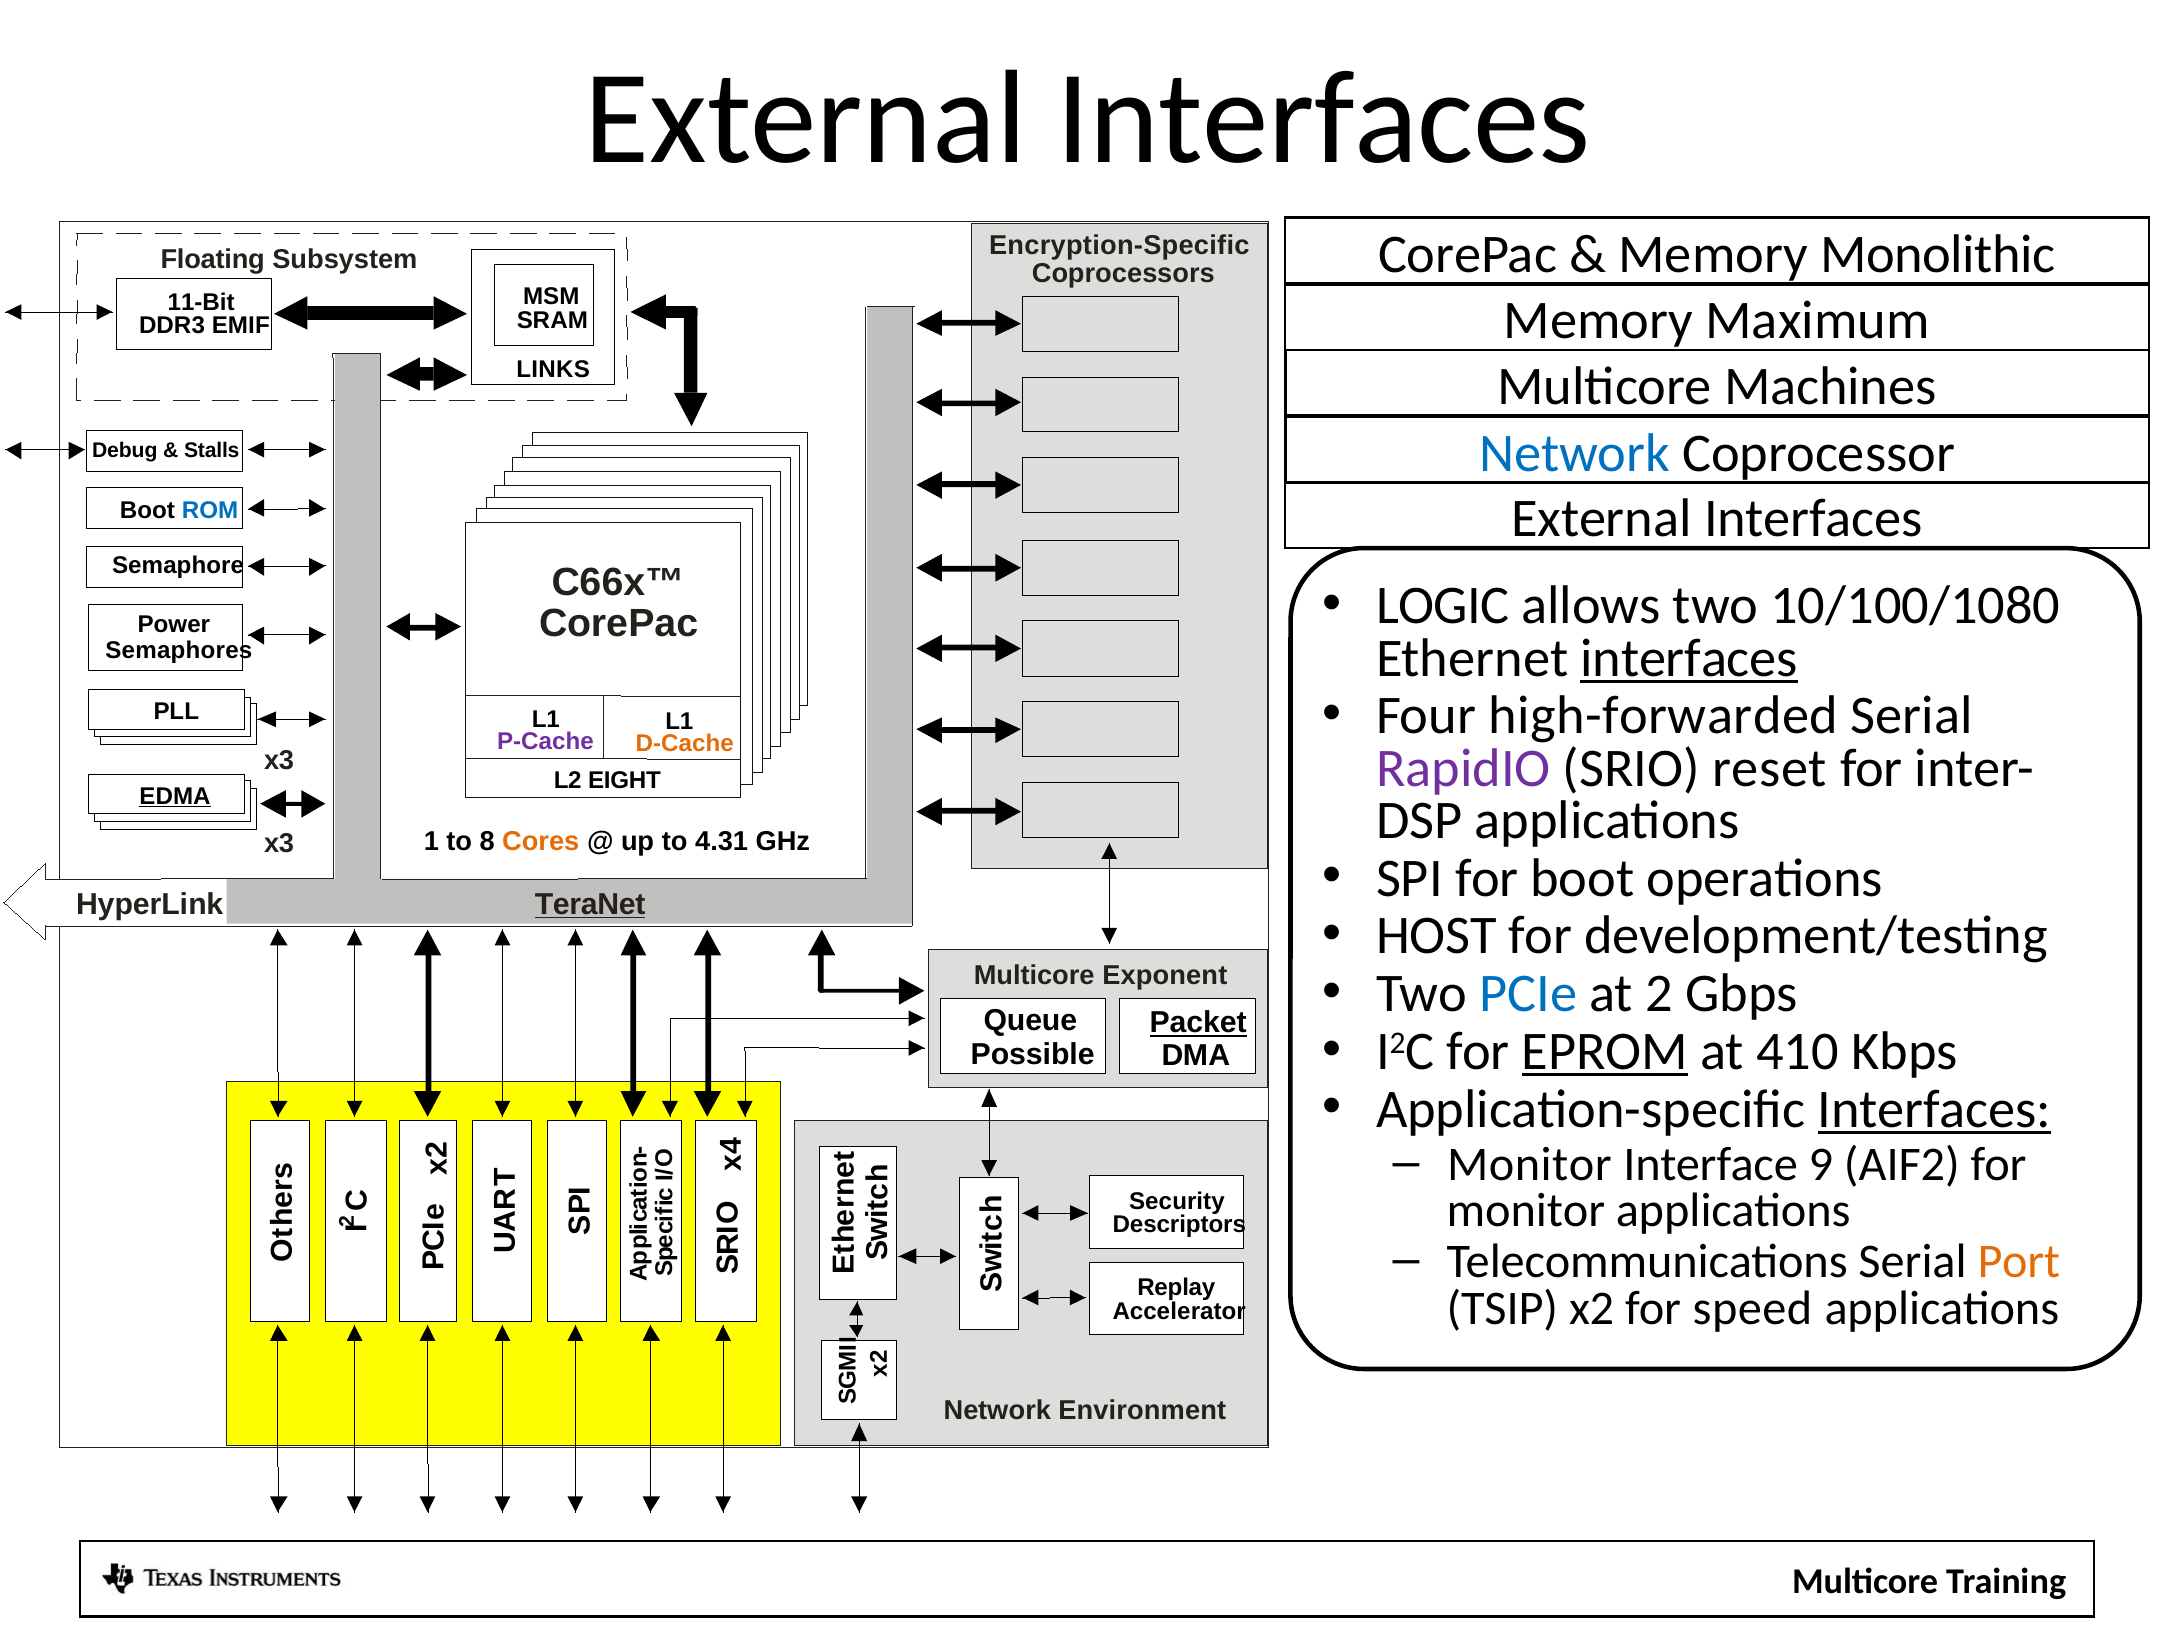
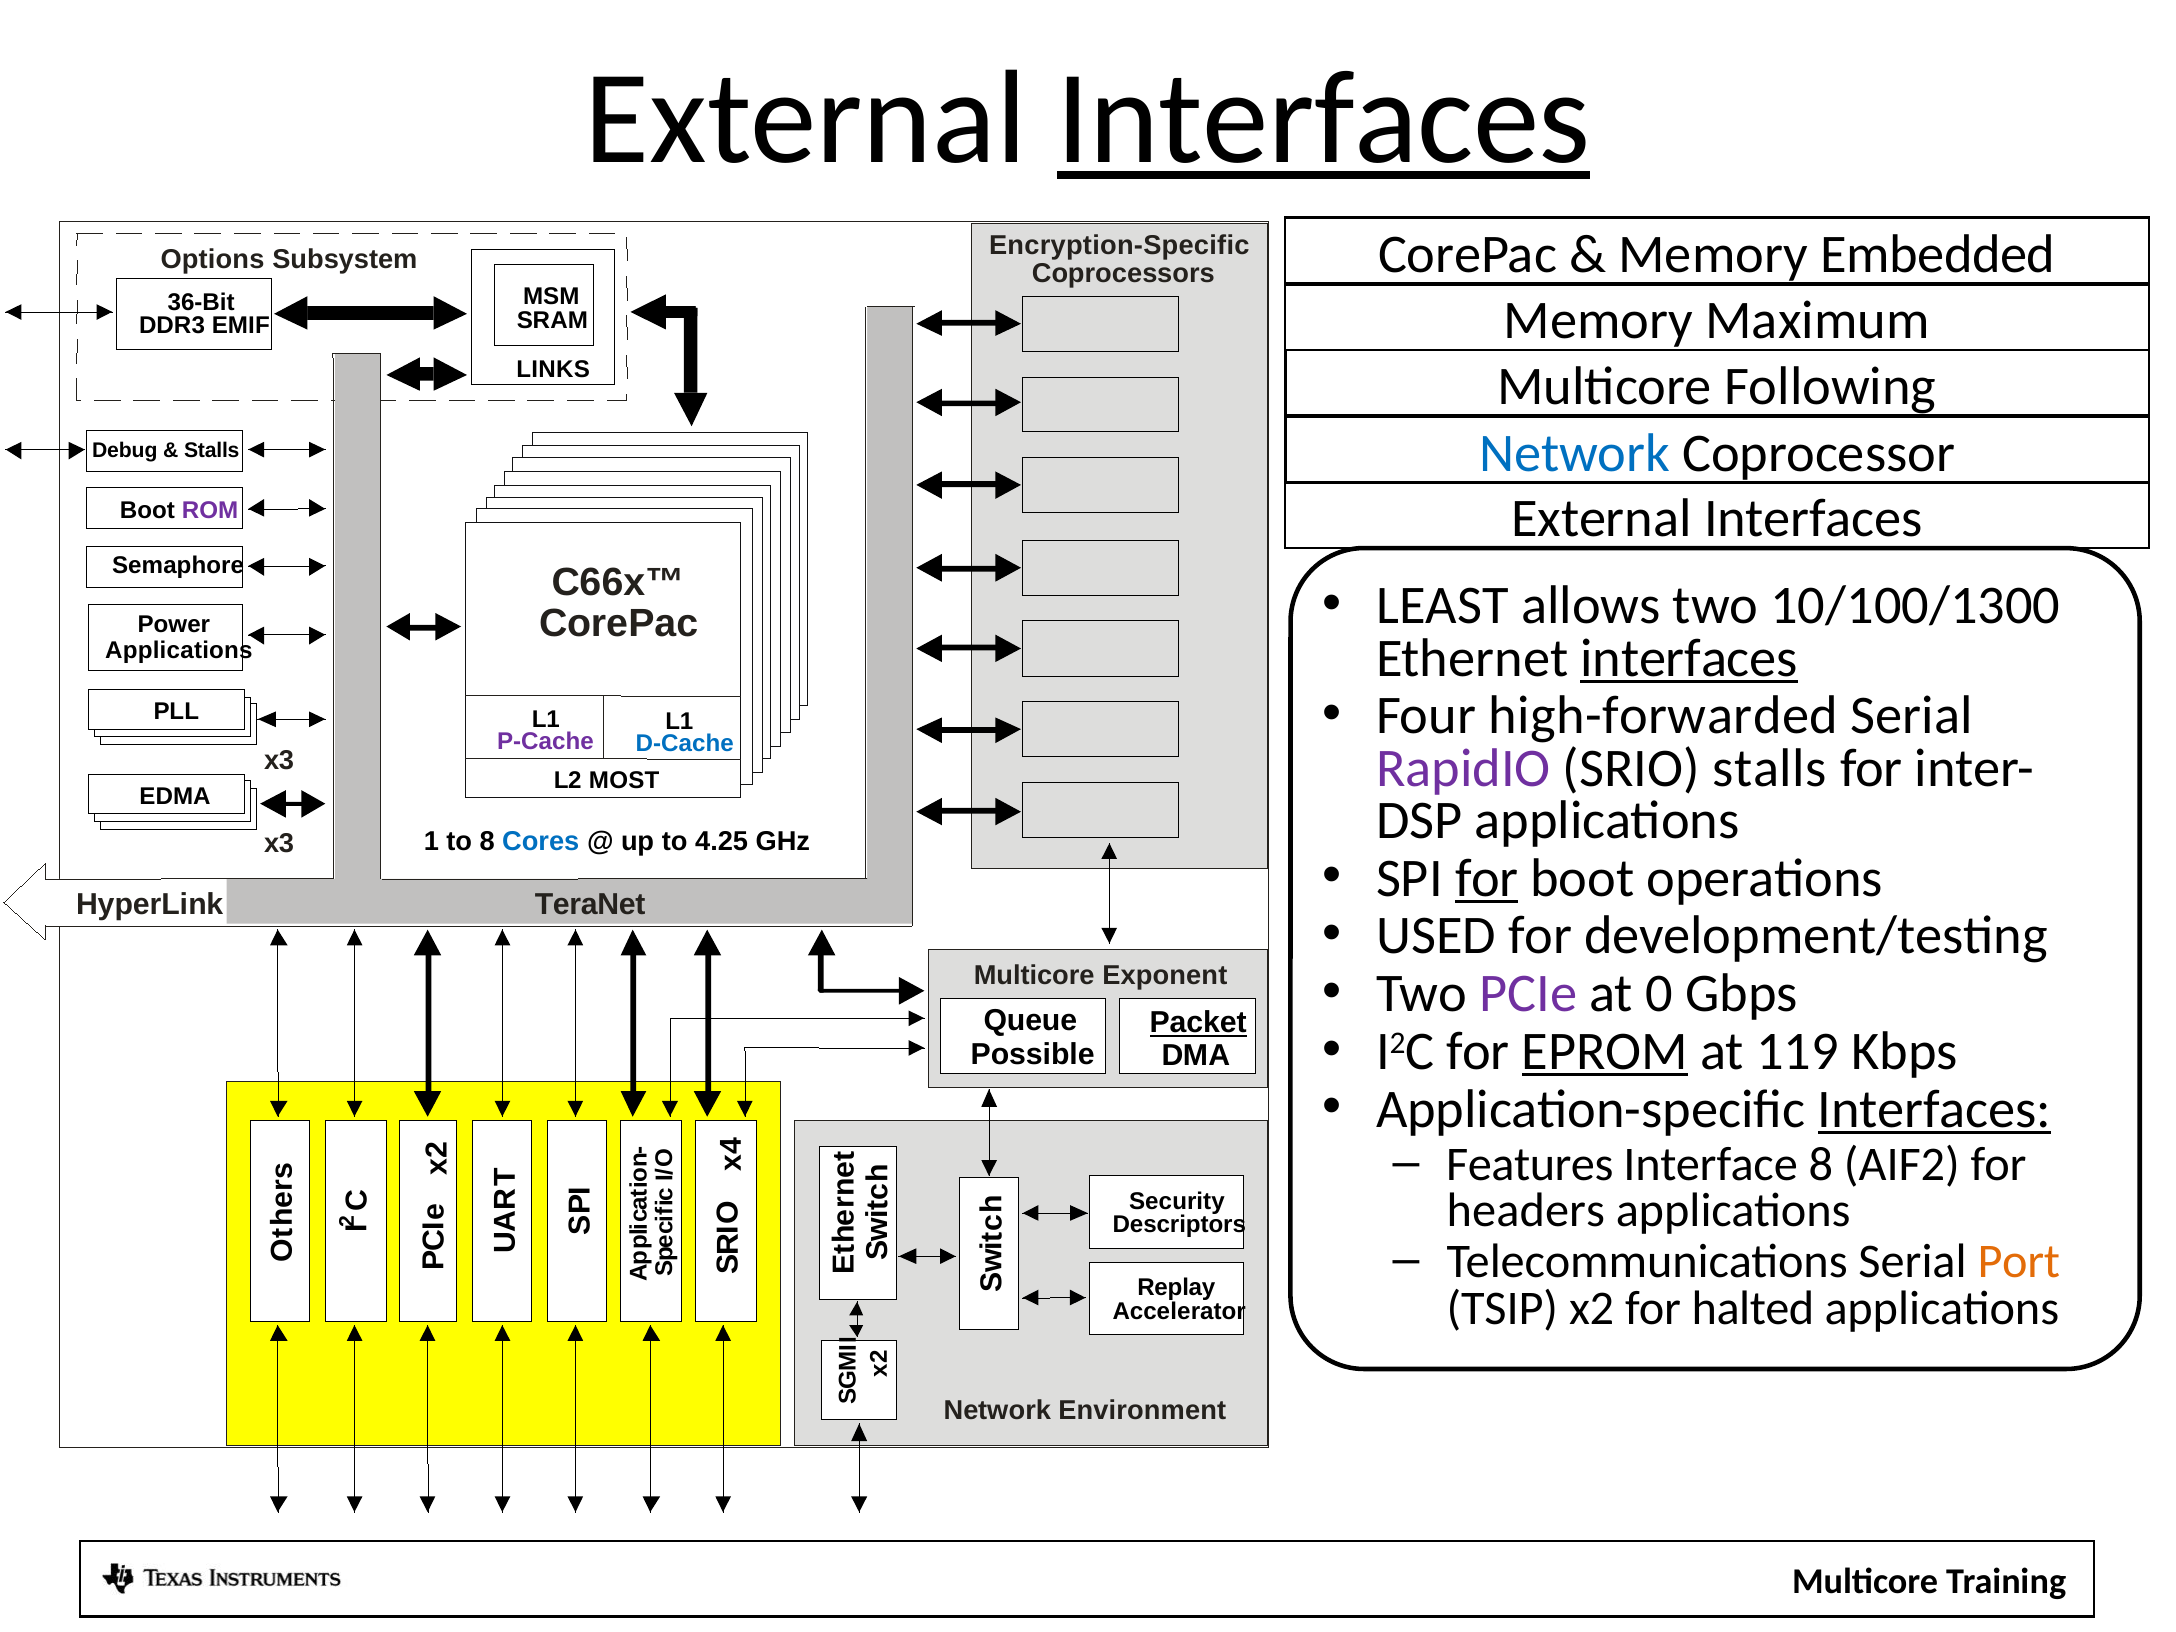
Interfaces underline: none -> present (1324, 118)
Monolithic: Monolithic -> Embedded (1938, 254)
Floating: Floating -> Options (212, 259)
11-Bit: 11-Bit -> 36-Bit (201, 302)
Machines: Machines -> Following (1830, 386)
ROM colour: blue -> purple (210, 511)
LOGIC: LOGIC -> LEAST (1443, 606)
10/100/1080: 10/100/1080 -> 10/100/1300 (1915, 606)
Semaphores: Semaphores -> Applications (179, 650)
D-Cache colour: orange -> blue (685, 743)
SRIO reset: reset -> stalls (1770, 768)
EIGHT: EIGHT -> MOST (624, 781)
EDMA underline: present -> none (175, 796)
Cores colour: orange -> blue (541, 842)
4.31: 4.31 -> 4.25 (722, 842)
for underline: none -> present (1487, 878)
TeraNet underline: present -> none (590, 904)
HOST: HOST -> USED (1436, 936)
PCIe colour: blue -> purple (1528, 994)
at 2: 2 -> 0 (1659, 994)
410: 410 -> 119 (1798, 1051)
Monitor: Monitor -> Features (1530, 1164)
Interface 9: 9 -> 8 (1821, 1164)
monitor: monitor -> headers (1526, 1211)
speed: speed -> halted (1753, 1308)
